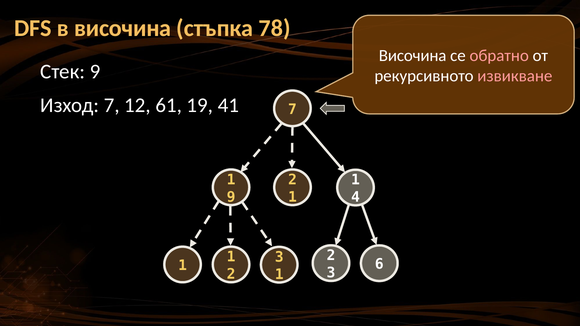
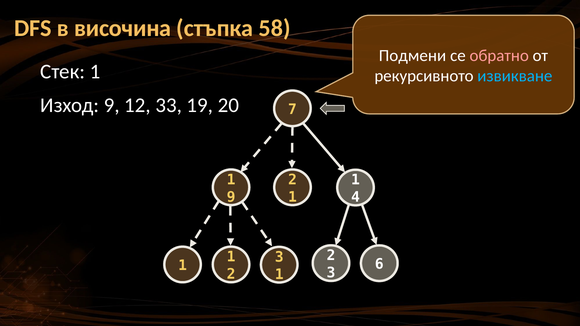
78: 78 -> 58 (275, 28)
Височина: Височина -> Подмени (413, 56)
9: 9 -> 1 (95, 72)
извикване colour: pink -> light blue (515, 76)
7: 7 -> 9 (112, 105)
61: 61 -> 33 (169, 105)
41: 41 -> 20 (228, 105)
